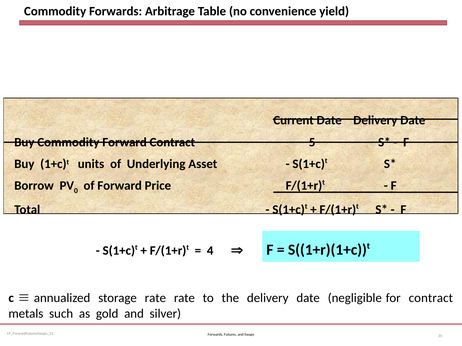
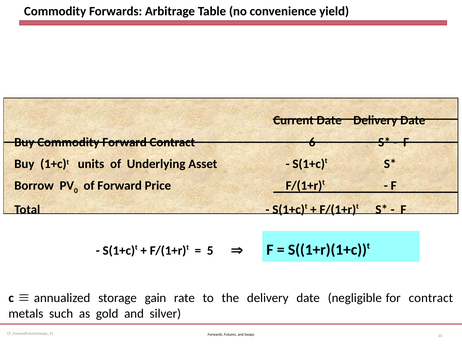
5: 5 -> 6 (312, 142)
4: 4 -> 5 (210, 251)
storage rate: rate -> gain (155, 298)
